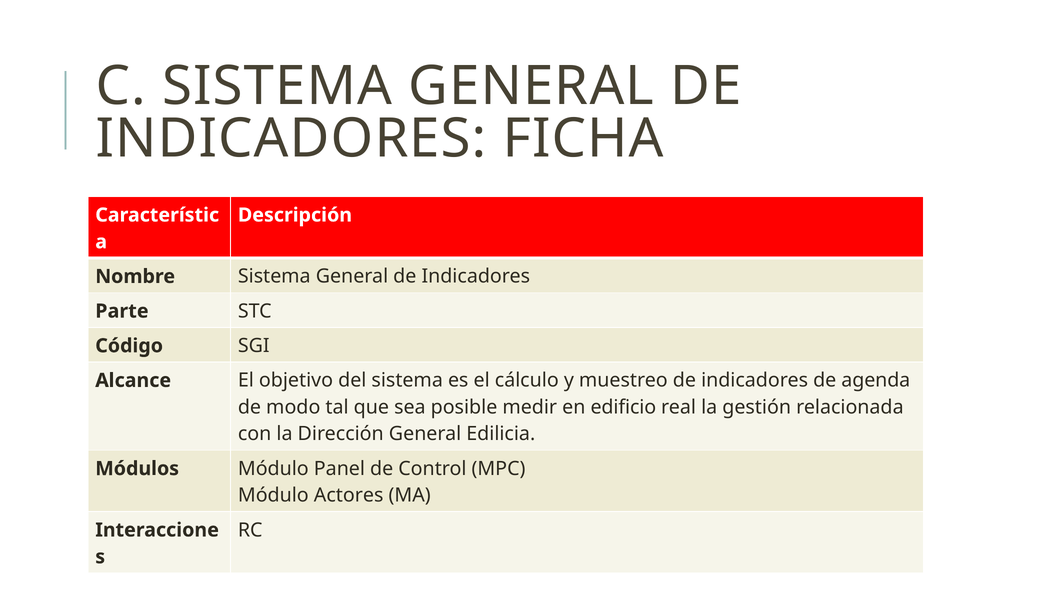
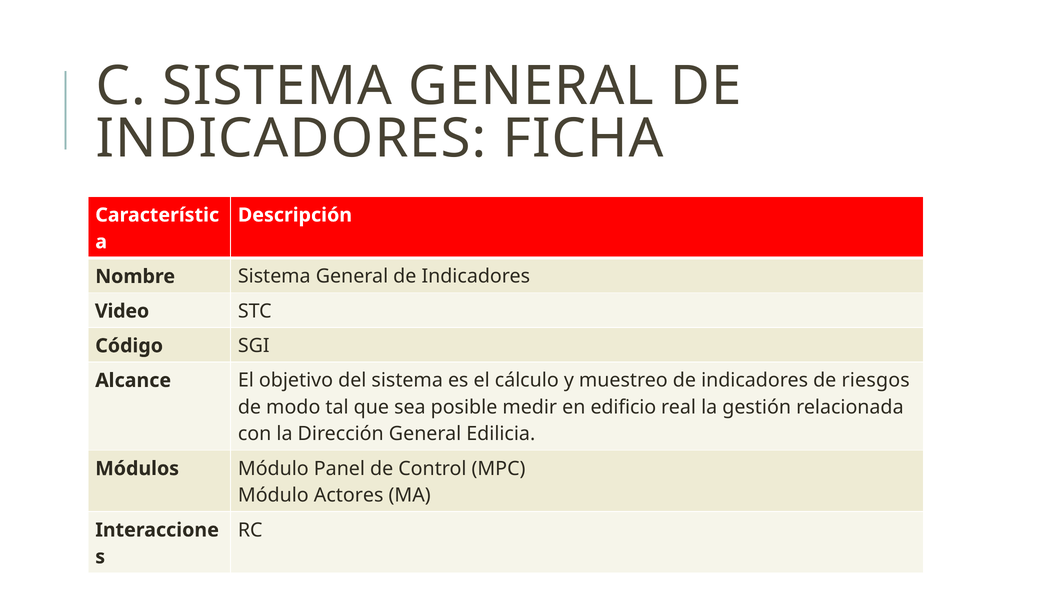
Parte: Parte -> Video (122, 311)
agenda: agenda -> riesgos (876, 380)
